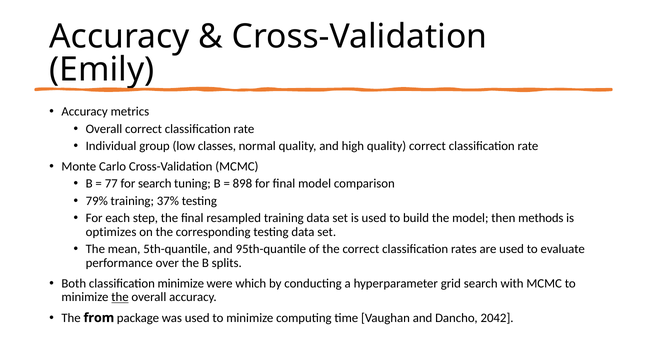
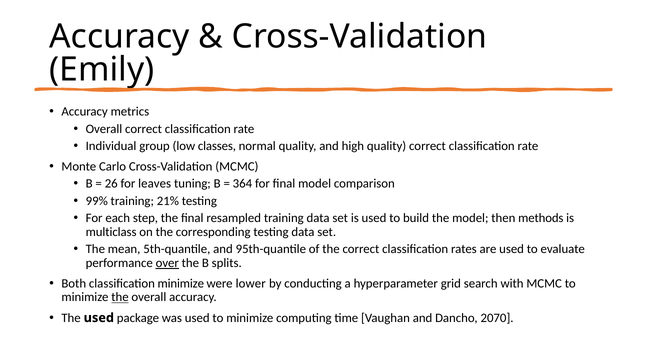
77: 77 -> 26 (111, 184)
for search: search -> leaves (155, 184)
898: 898 -> 364 (242, 184)
79%: 79% -> 99% (97, 201)
37%: 37% -> 21% (168, 201)
optimizes: optimizes -> multiclass (111, 232)
over underline: none -> present (167, 263)
which: which -> lower (251, 283)
The from: from -> used (99, 318)
2042: 2042 -> 2070 (497, 318)
